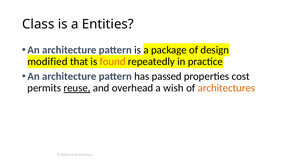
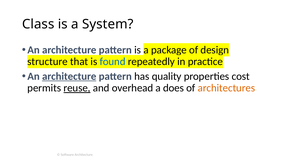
Entities: Entities -> System (108, 24)
modified: modified -> structure (48, 62)
found colour: orange -> blue (113, 62)
architecture underline: none -> present (69, 76)
passed: passed -> quality (167, 76)
wish: wish -> does (174, 88)
